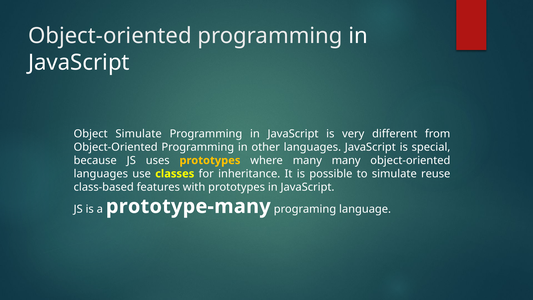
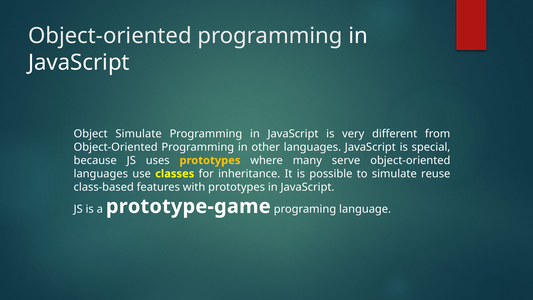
many many: many -> serve (346, 160)
prototype-many: prototype-many -> prototype-game (188, 206)
